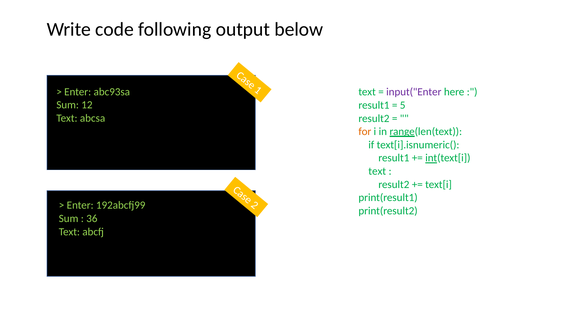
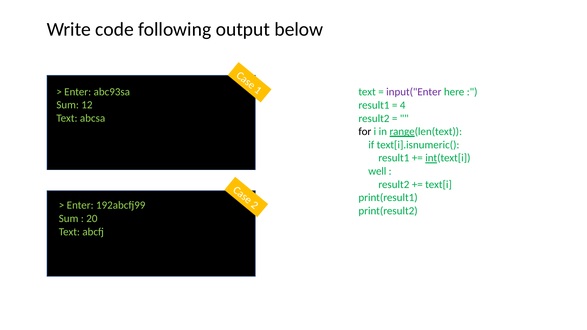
5: 5 -> 4 (403, 105)
for colour: orange -> black (365, 132)
text: text -> well (377, 171)
36: 36 -> 20 (92, 219)
